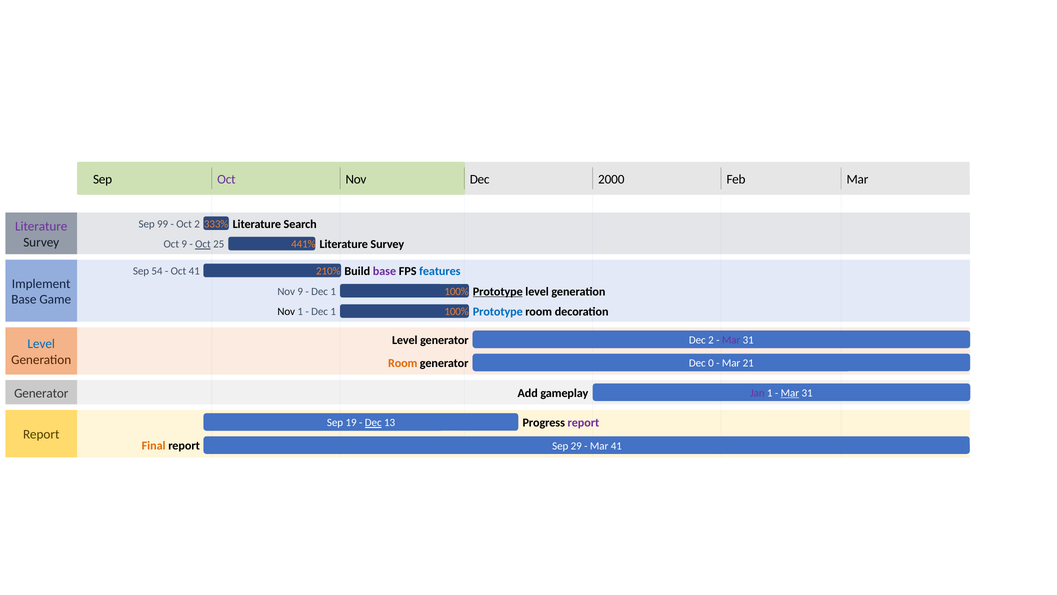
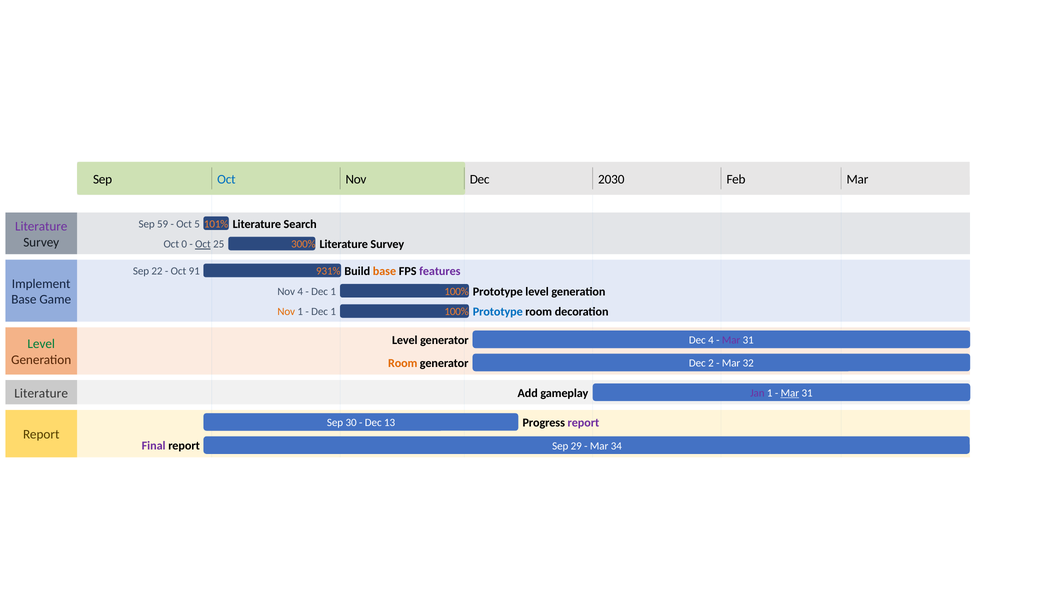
Oct colour: purple -> blue (226, 179)
2000: 2000 -> 2030 (611, 179)
99: 99 -> 59 (163, 224)
Oct 2: 2 -> 5 (197, 224)
333%: 333% -> 101% (216, 224)
Oct 9: 9 -> 0 (184, 244)
441%: 441% -> 300% (303, 244)
54: 54 -> 22 (157, 271)
Oct 41: 41 -> 91 (194, 271)
210%: 210% -> 931% (328, 271)
base colour: purple -> orange (384, 271)
features colour: blue -> purple (440, 271)
Nov 9: 9 -> 4 (300, 291)
Prototype underline: present -> none (498, 291)
Nov colour: black -> orange (286, 312)
Dec 2: 2 -> 4 (711, 340)
Level colour: blue -> green (41, 344)
0: 0 -> 2 (711, 363)
21: 21 -> 32 (748, 363)
Generator: Generator -> Literature (41, 393)
19: 19 -> 30 (351, 422)
Dec underline: present -> none (373, 422)
Final colour: orange -> purple (154, 446)
Mar 41: 41 -> 34 (616, 446)
